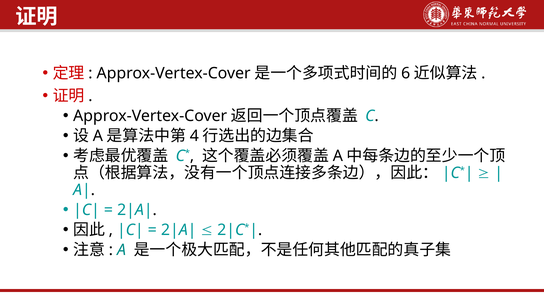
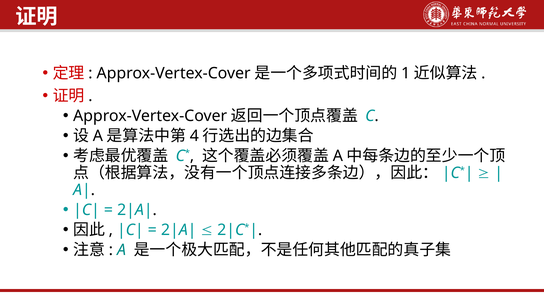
6: 6 -> 1 (406, 73)
